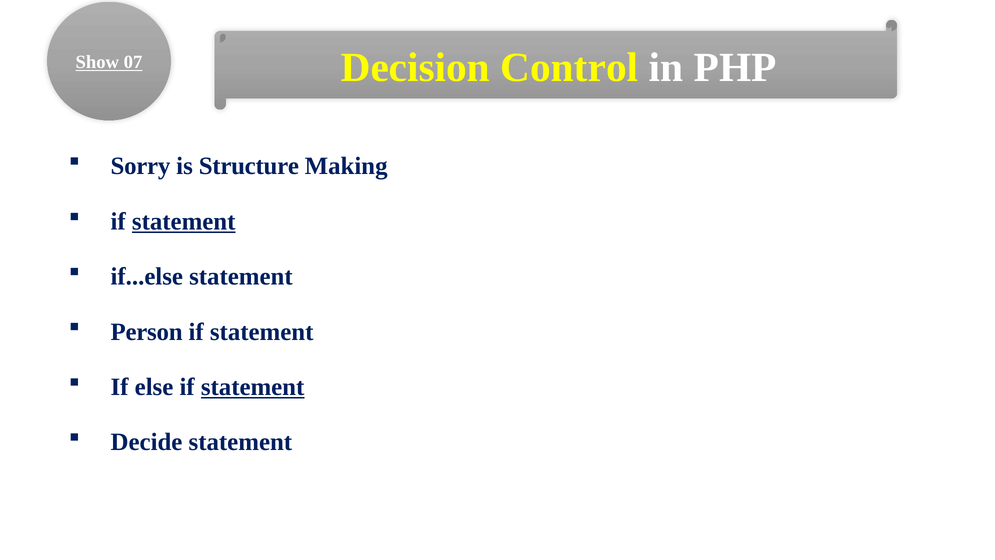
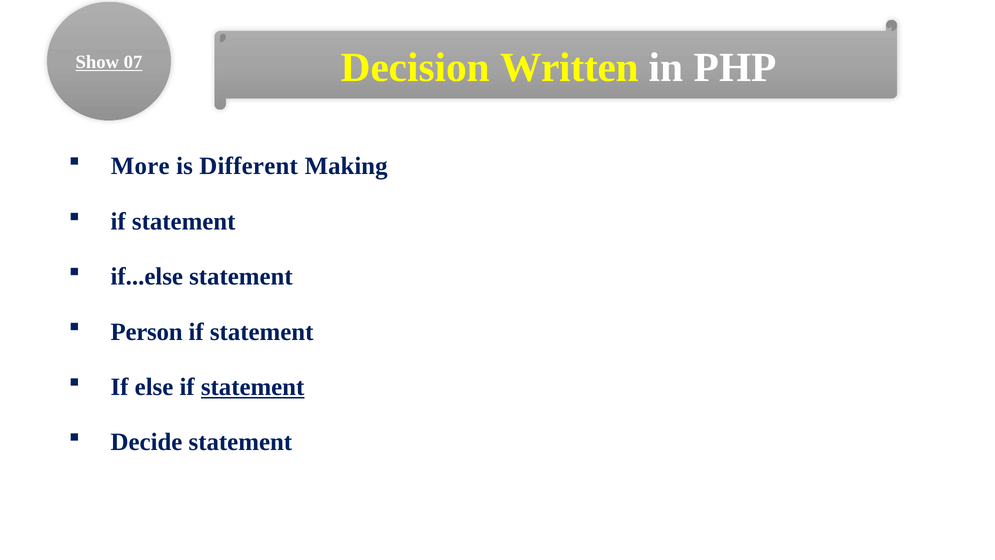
Control: Control -> Written (569, 68)
Sorry: Sorry -> More (140, 166)
Structure: Structure -> Different (249, 166)
statement underline: present -> none (184, 221)
